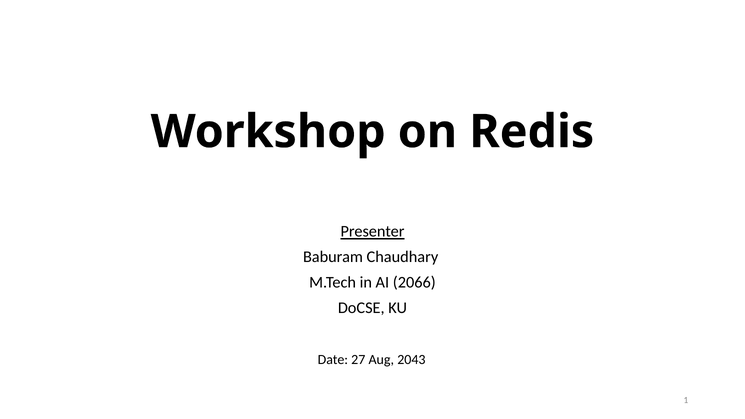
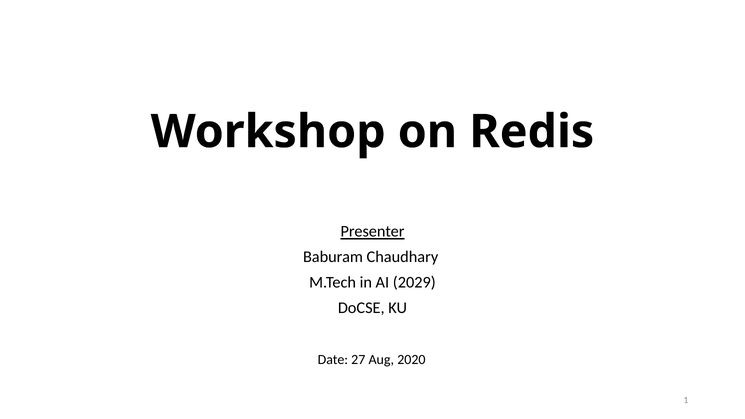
2066: 2066 -> 2029 (414, 282)
2043: 2043 -> 2020 (411, 360)
